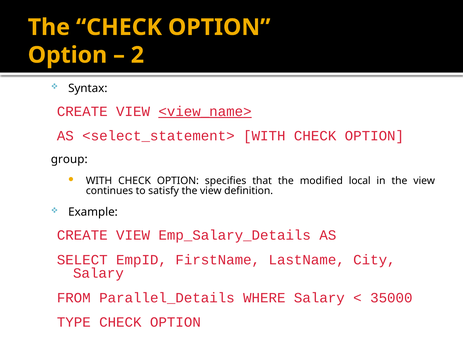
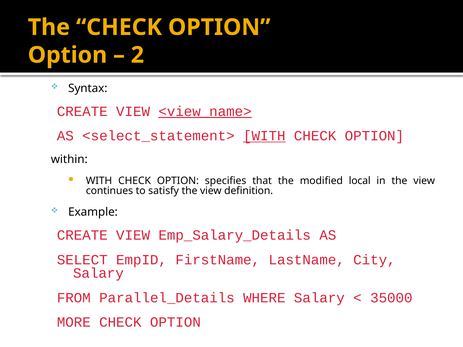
WITH underline: none -> present (264, 136)
group: group -> within (69, 159)
TYPE: TYPE -> MORE (74, 323)
